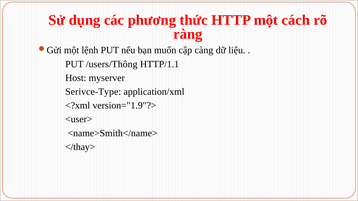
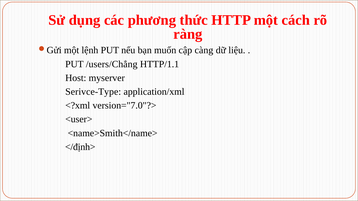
/users/Thông: /users/Thông -> /users/Chẳng (112, 64)
version="1.9"?>: version="1.9"?> -> version="7.0"?> (124, 106)
</thay>: </thay> -> </định> (80, 147)
